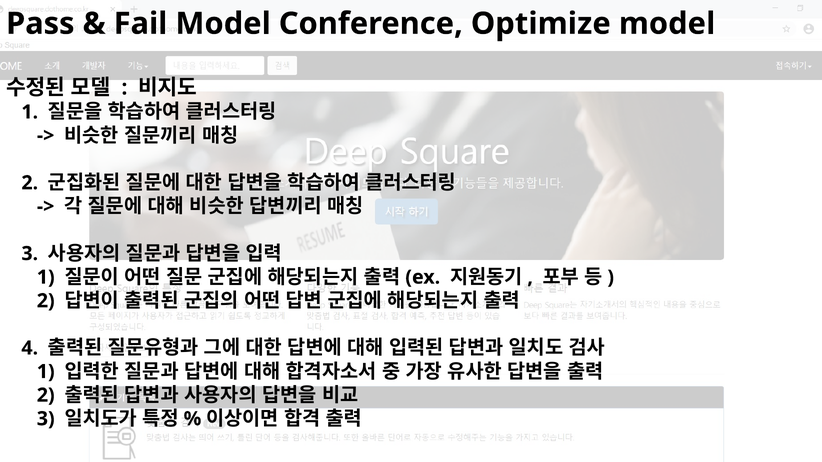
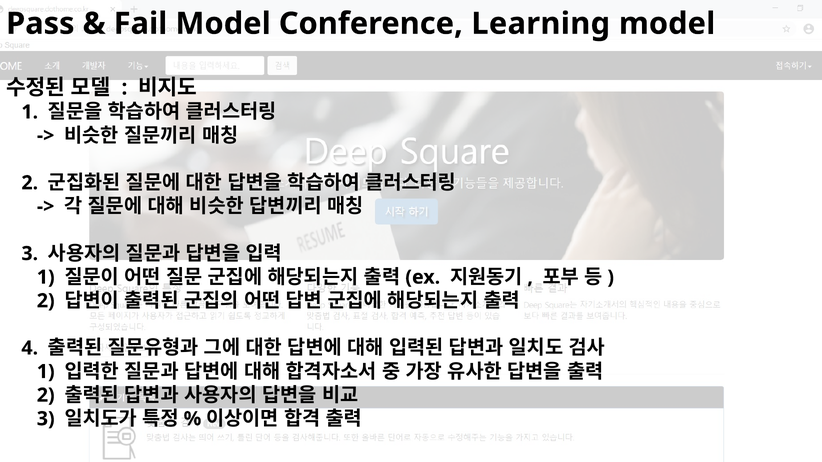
Optimize: Optimize -> Learning (541, 24)
